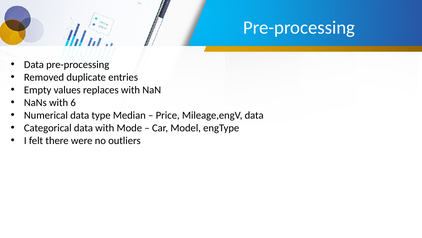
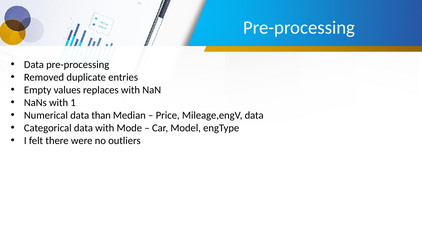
6: 6 -> 1 (73, 102)
type: type -> than (101, 115)
